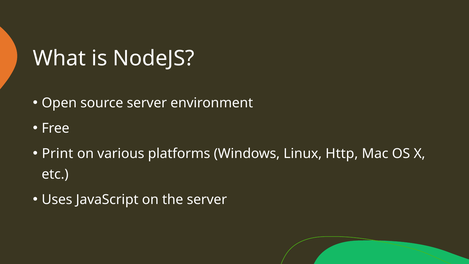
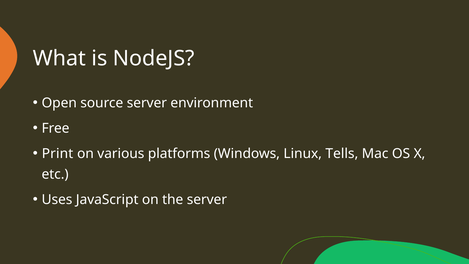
Http: Http -> Tells (342, 154)
